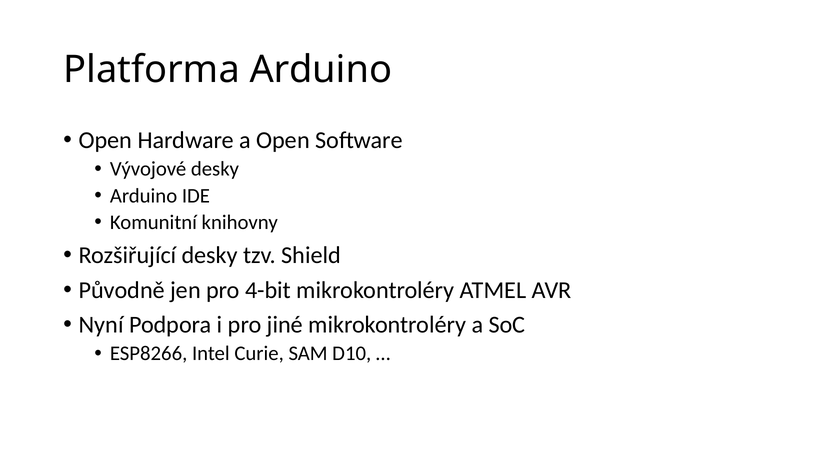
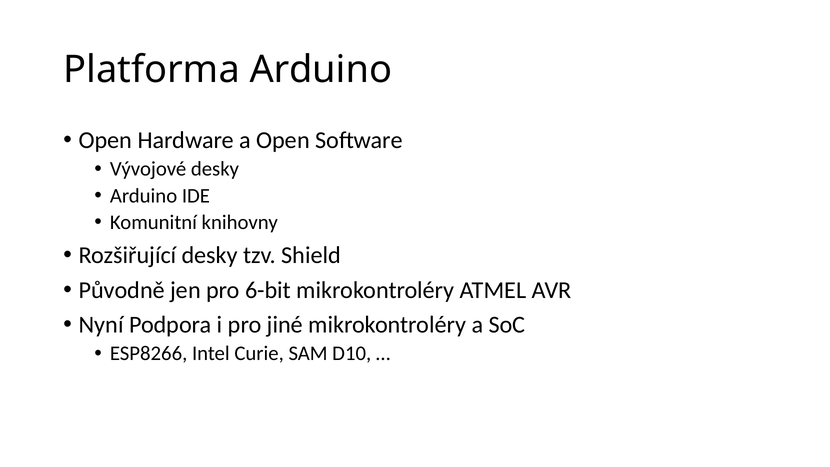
4-bit: 4-bit -> 6-bit (268, 290)
